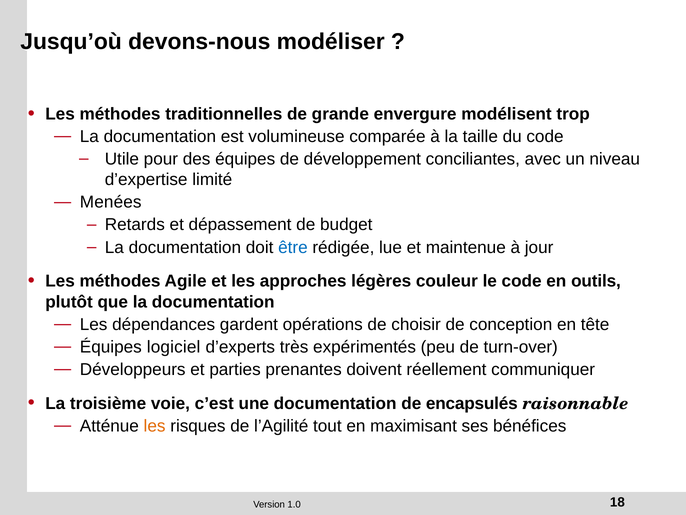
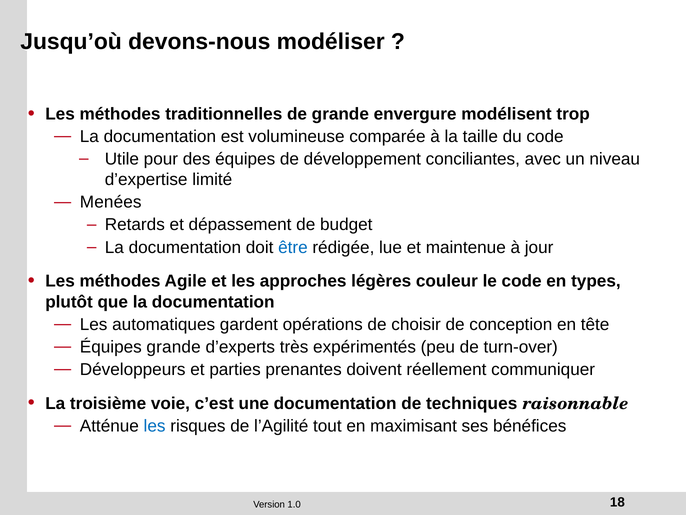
outils: outils -> types (596, 281)
dépendances: dépendances -> automatiques (164, 324)
Équipes logiciel: logiciel -> grande (174, 347)
encapsulés: encapsulés -> techniques (472, 403)
les colour: orange -> blue (155, 426)
